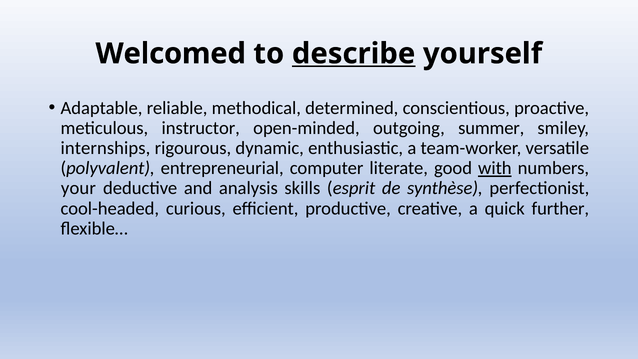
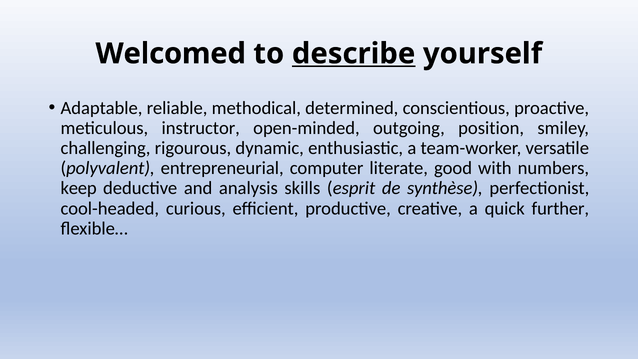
summer: summer -> position (491, 128)
internships: internships -> challenging (106, 148)
with underline: present -> none (495, 168)
your: your -> keep (79, 188)
